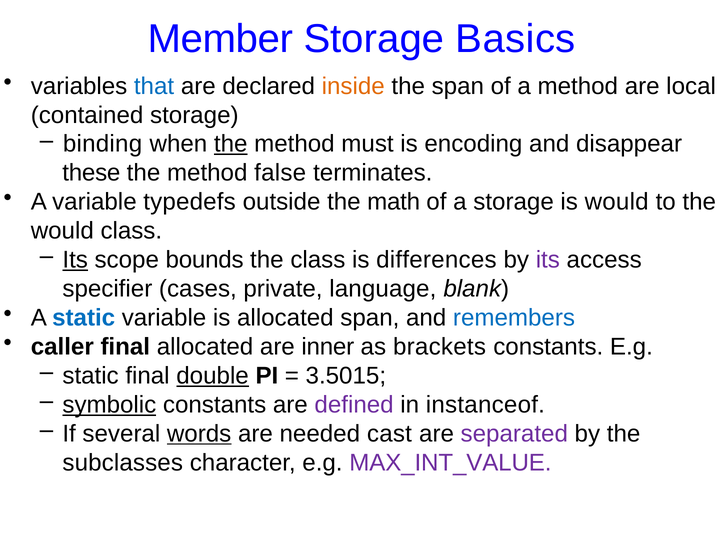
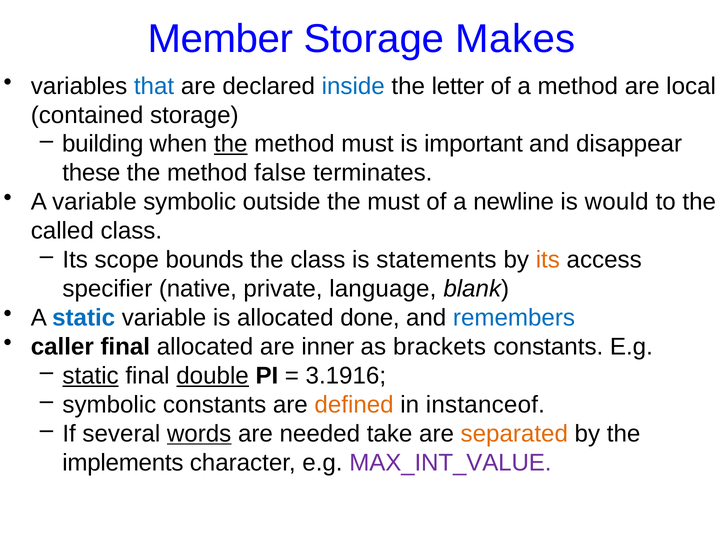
Basics: Basics -> Makes (515, 39)
inside colour: orange -> blue (353, 86)
the span: span -> letter (458, 86)
binding: binding -> building (103, 144)
encoding: encoding -> important (474, 144)
variable typedefs: typedefs -> symbolic (190, 202)
the math: math -> must (394, 202)
a storage: storage -> newline (514, 202)
would: would -> called (62, 231)
Its underline: present -> none (75, 260)
differences: differences -> statements (436, 260)
its colour: purple -> orange (548, 260)
cases: cases -> native (198, 289)
allocated span: span -> done (370, 318)
static underline: none -> present (91, 376)
3.5015: 3.5015 -> 3.1916 (346, 376)
symbolic underline: present -> none (109, 405)
defined colour: purple -> orange (354, 405)
cast: cast -> take (390, 434)
separated colour: purple -> orange (514, 434)
subclasses: subclasses -> implements (123, 463)
